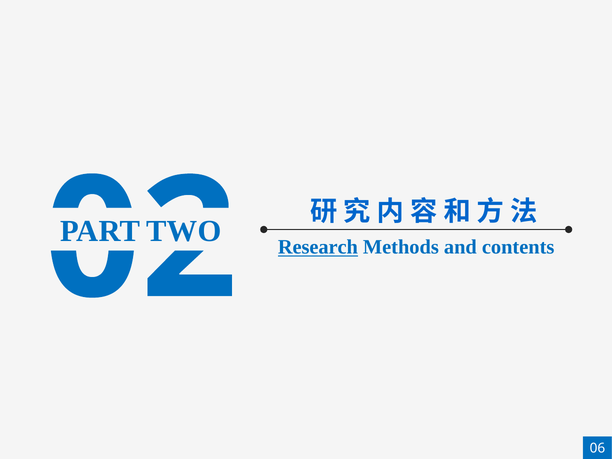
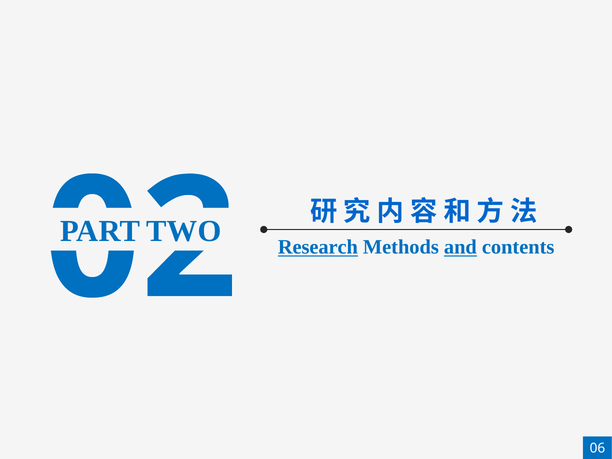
and underline: none -> present (460, 247)
